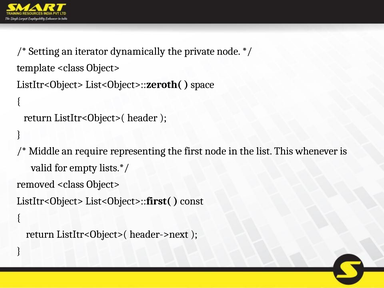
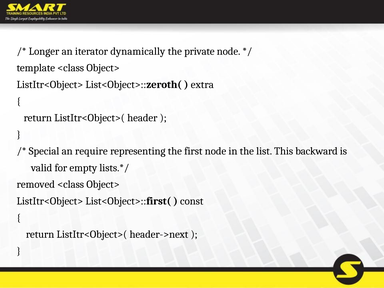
Setting: Setting -> Longer (44, 51)
space: space -> extra (202, 85)
Middle: Middle -> Special (44, 151)
whenever: whenever -> backward (317, 151)
